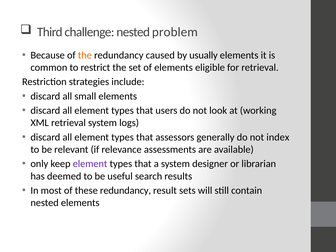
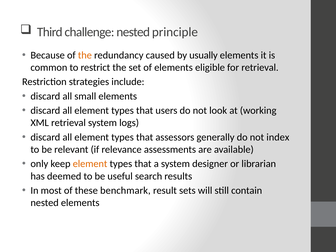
problem: problem -> principle (175, 32)
element colour: purple -> orange (90, 164)
these redundancy: redundancy -> benchmark (125, 190)
